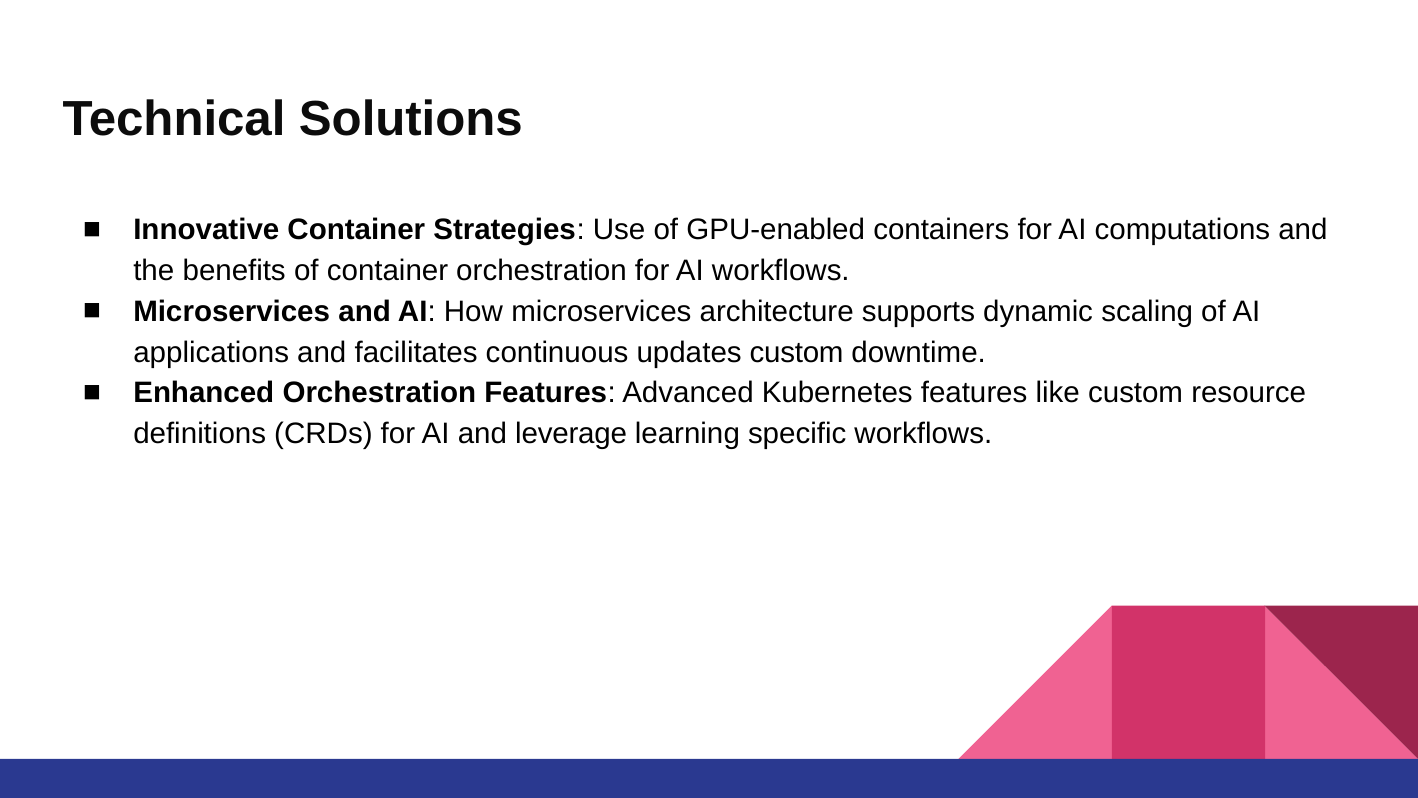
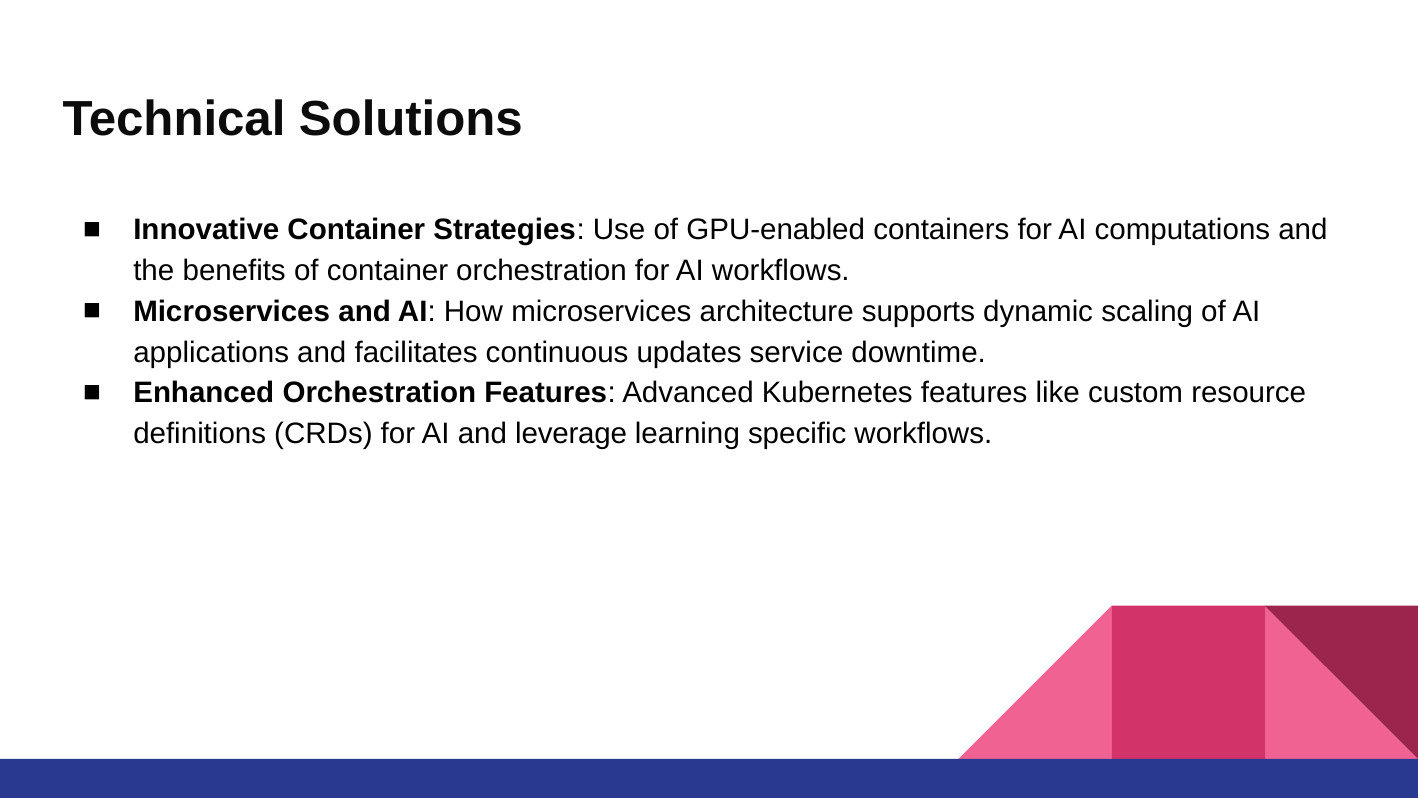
updates custom: custom -> service (796, 352)
